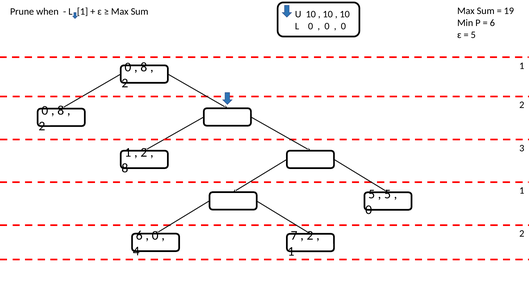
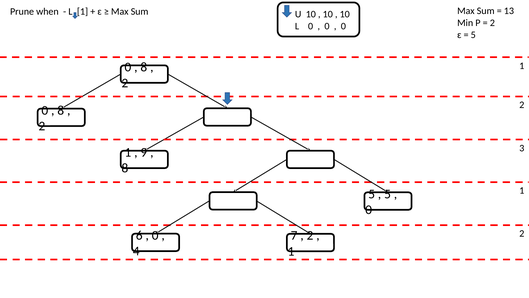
19: 19 -> 13 (509, 11)
6: 6 -> 2 (492, 23)
2: 2 -> 9 (144, 152)
